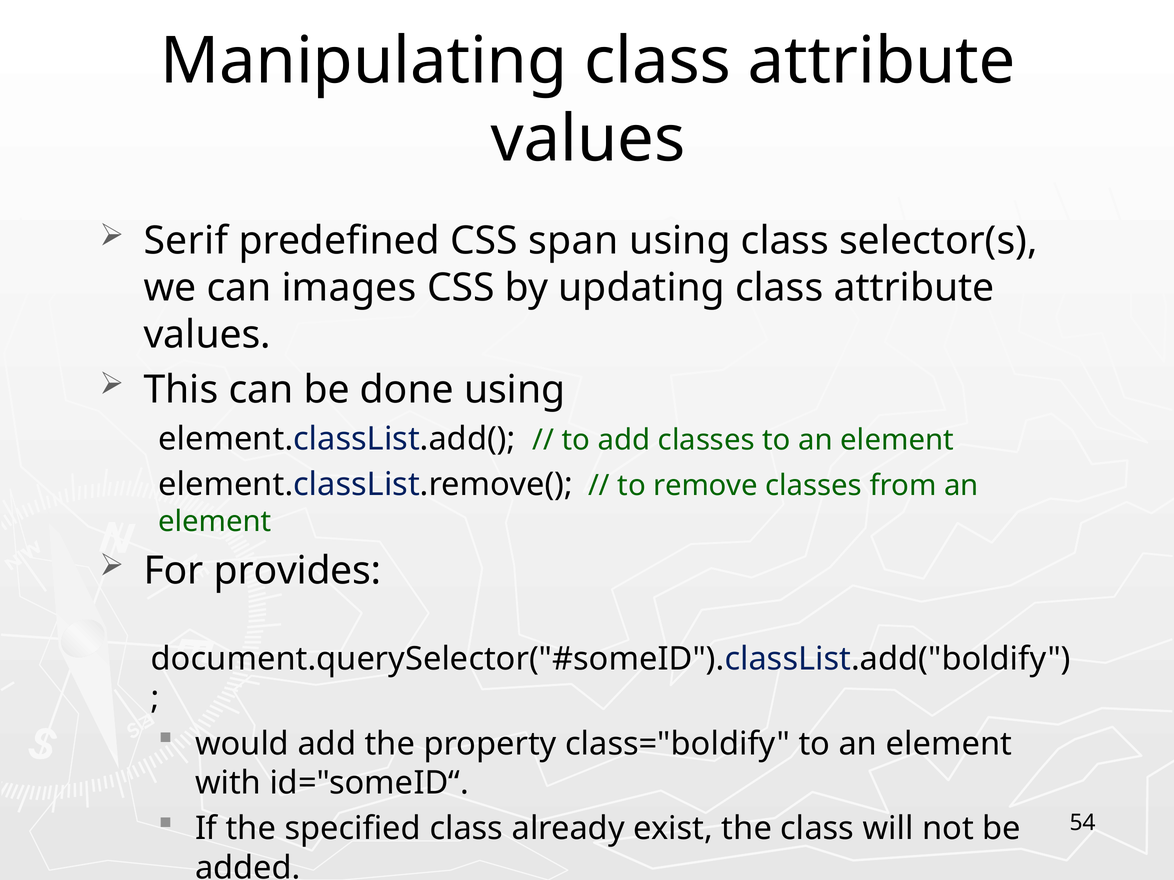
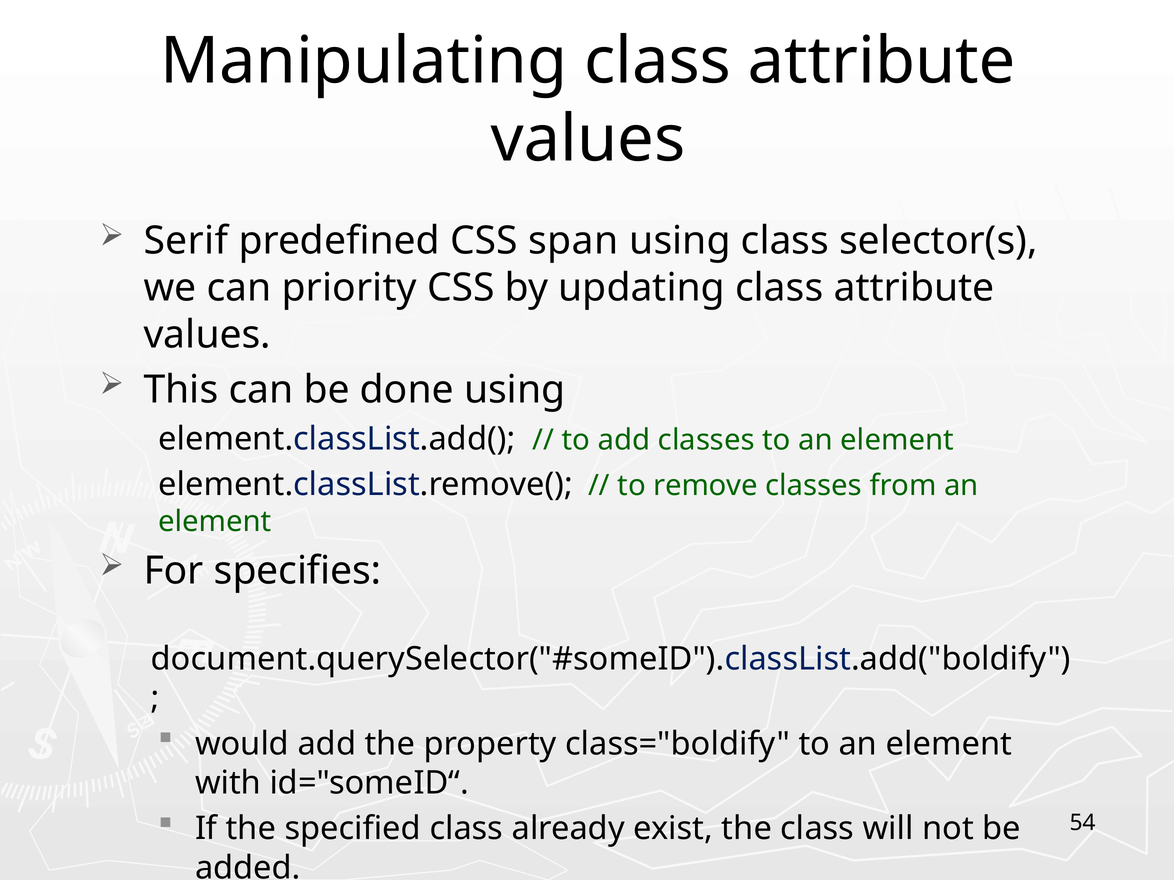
images: images -> priority (349, 288)
provides: provides -> specifies (298, 571)
